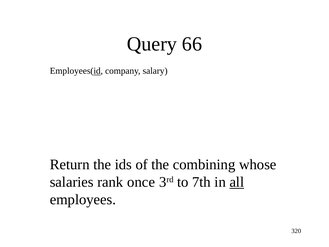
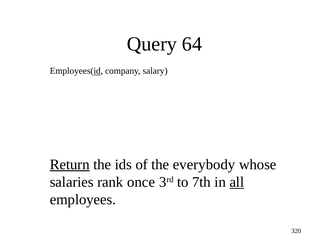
66: 66 -> 64 (192, 44)
Return underline: none -> present (70, 164)
combining: combining -> everybody (204, 164)
